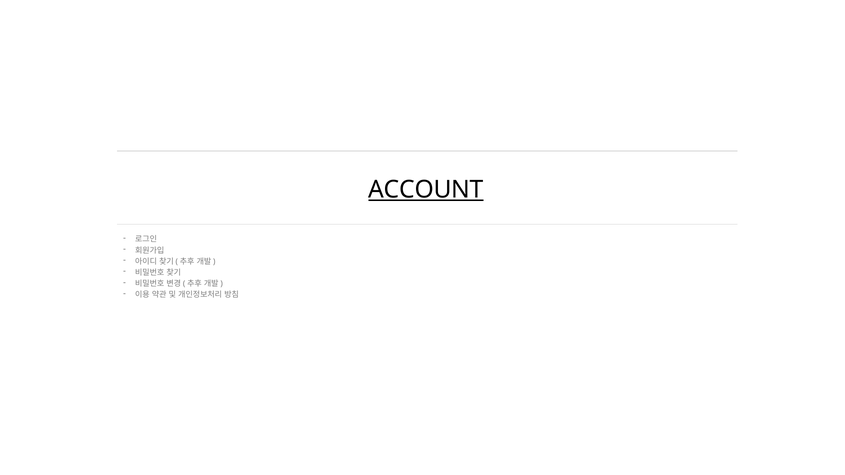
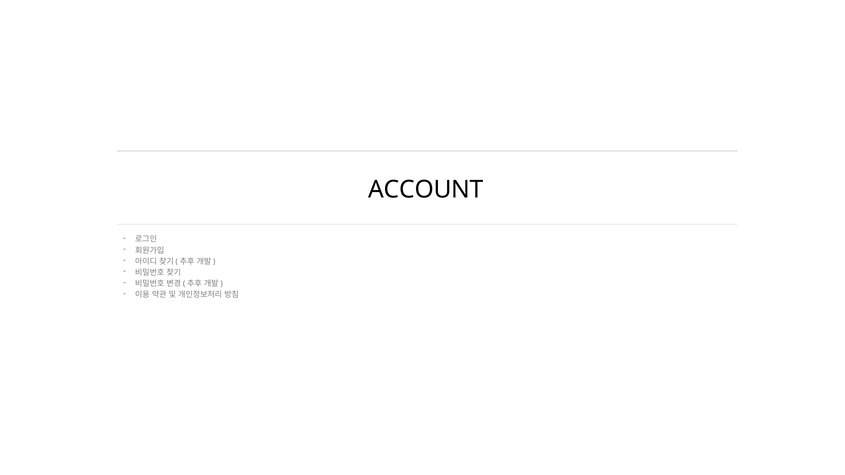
ACCOUNT underline: present -> none (426, 190)
